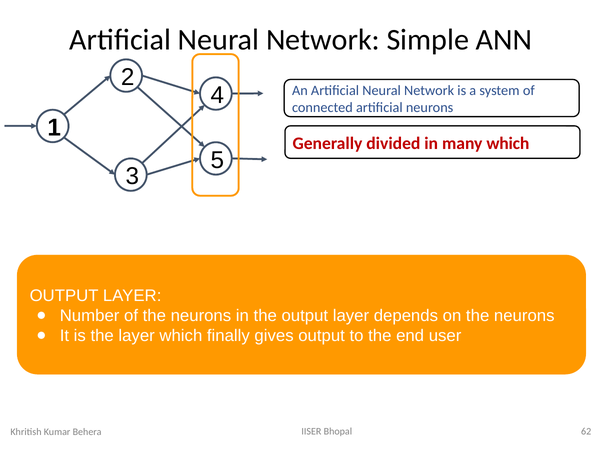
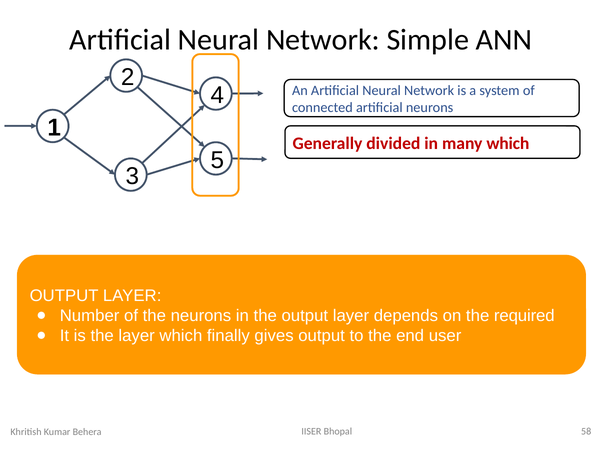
on the neurons: neurons -> required (524, 316)
62: 62 -> 58 (586, 432)
